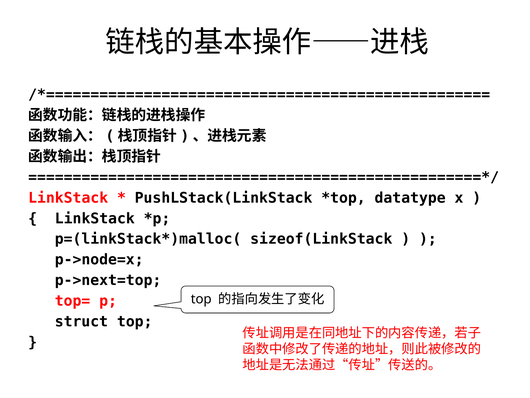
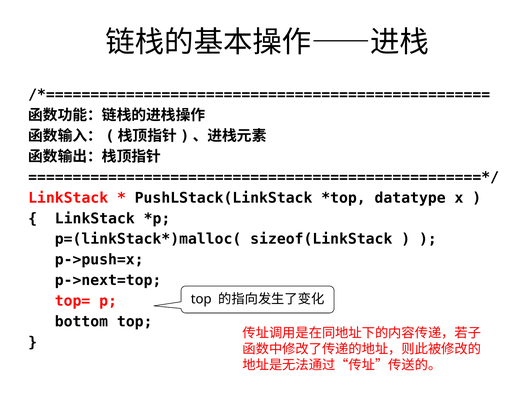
p->node=x: p->node=x -> p->push=x (99, 259)
struct: struct -> bottom (81, 321)
